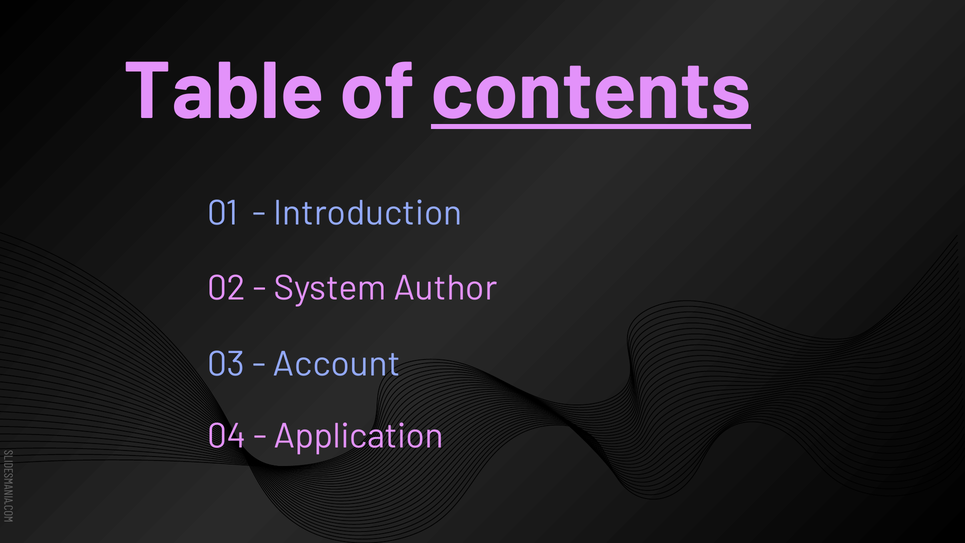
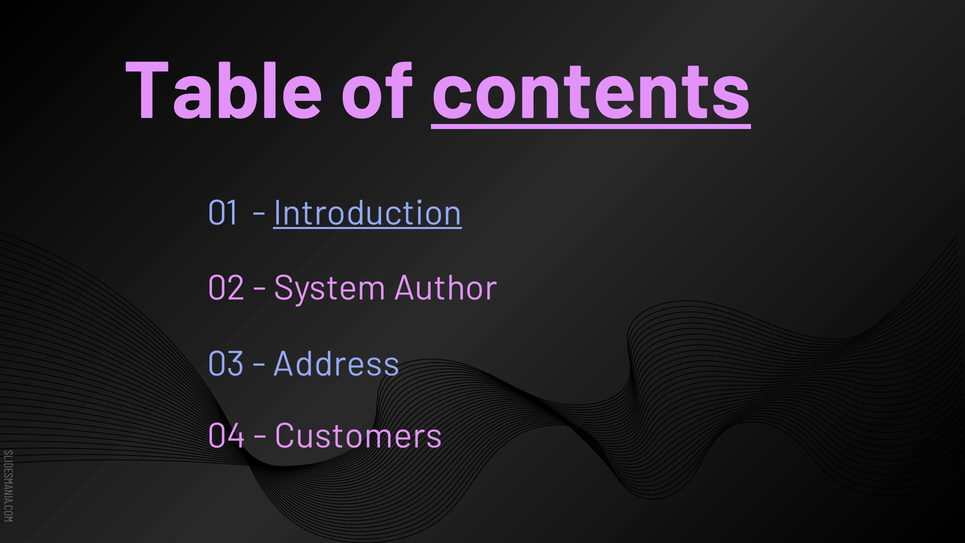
Introduction underline: none -> present (368, 213)
Account: Account -> Address (336, 364)
Application: Application -> Customers (358, 436)
